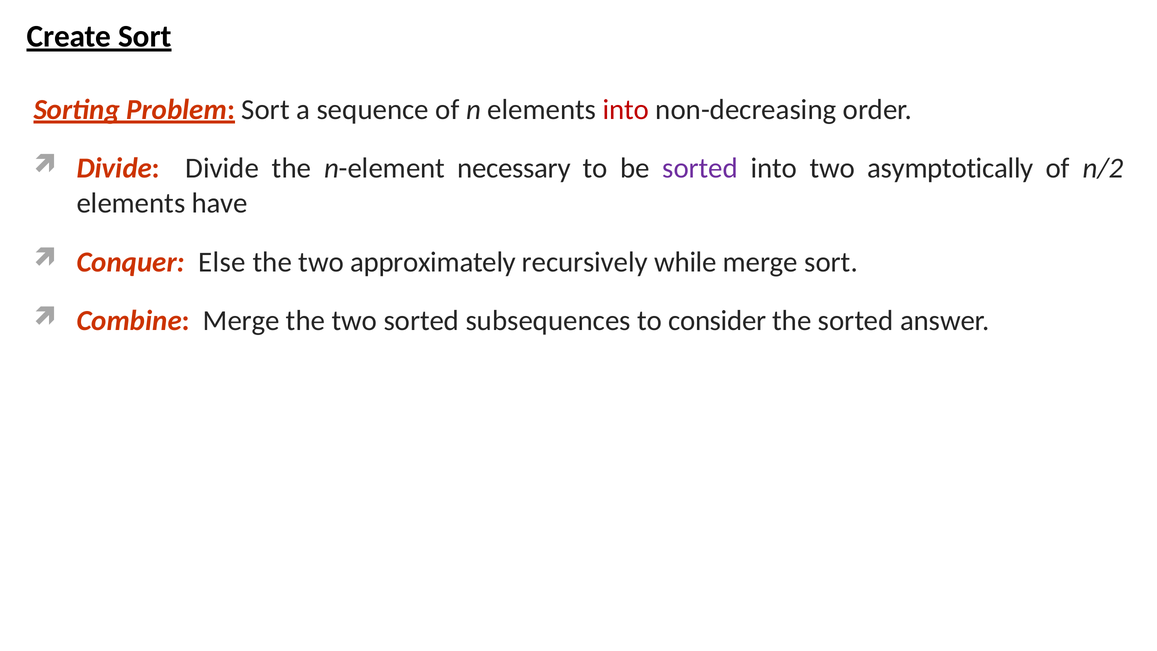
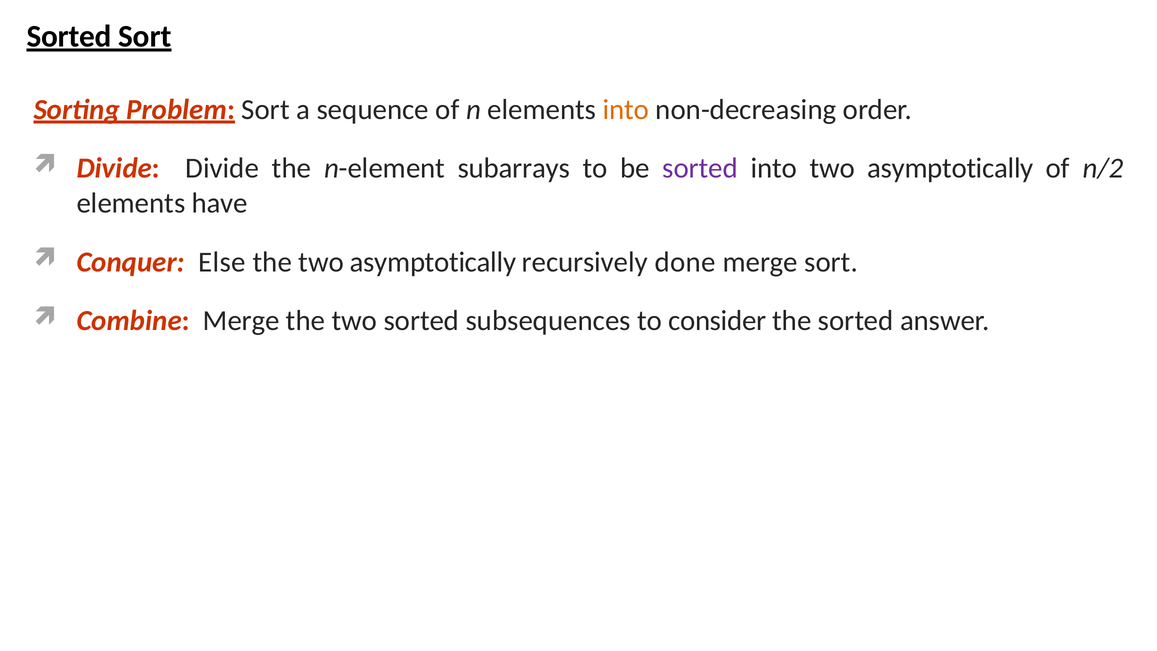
Create: Create -> Sorted (69, 36)
into colour: red -> orange (626, 110)
necessary: necessary -> subarrays (514, 168)
the two approximately: approximately -> asymptotically (433, 262)
while: while -> done (685, 262)
